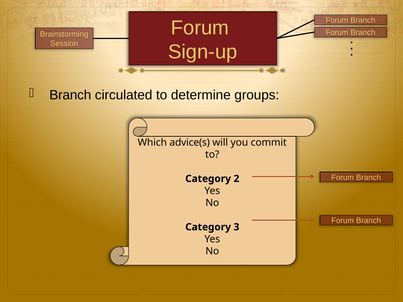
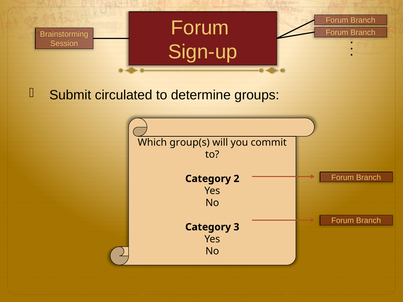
Branch: Branch -> Submit (70, 95)
advice(s: advice(s -> group(s (190, 143)
